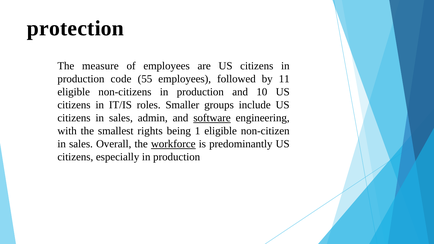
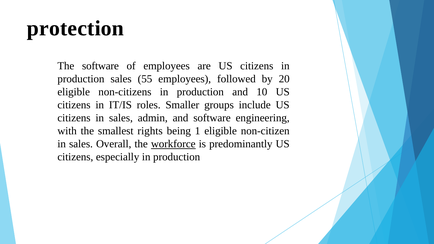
The measure: measure -> software (100, 66)
production code: code -> sales (121, 79)
11: 11 -> 20 (284, 79)
software underline: present -> none (212, 118)
